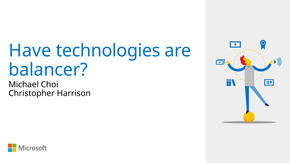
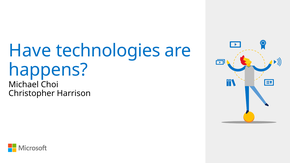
balancer: balancer -> happens (48, 70)
